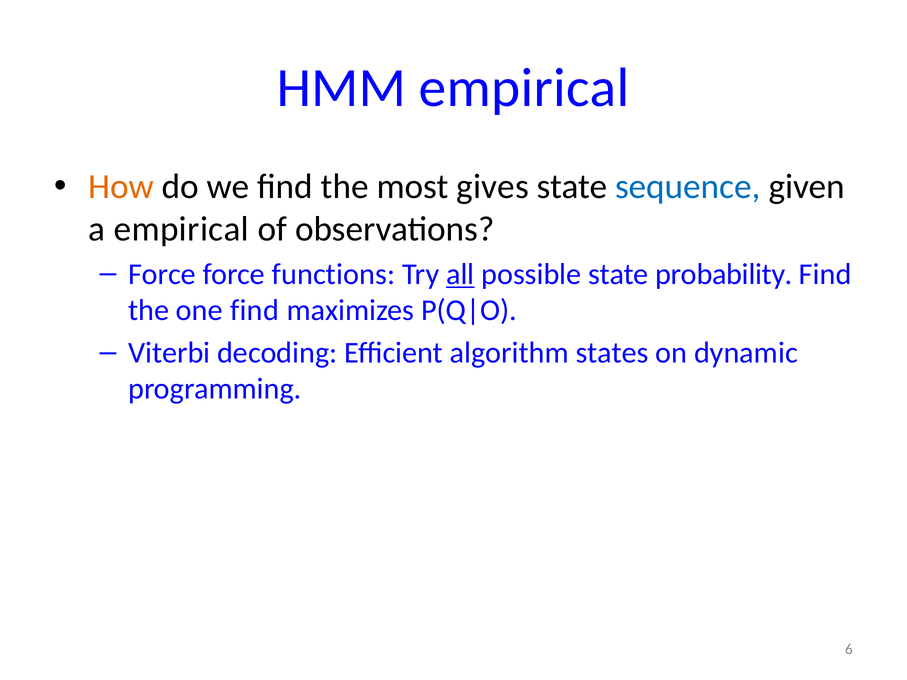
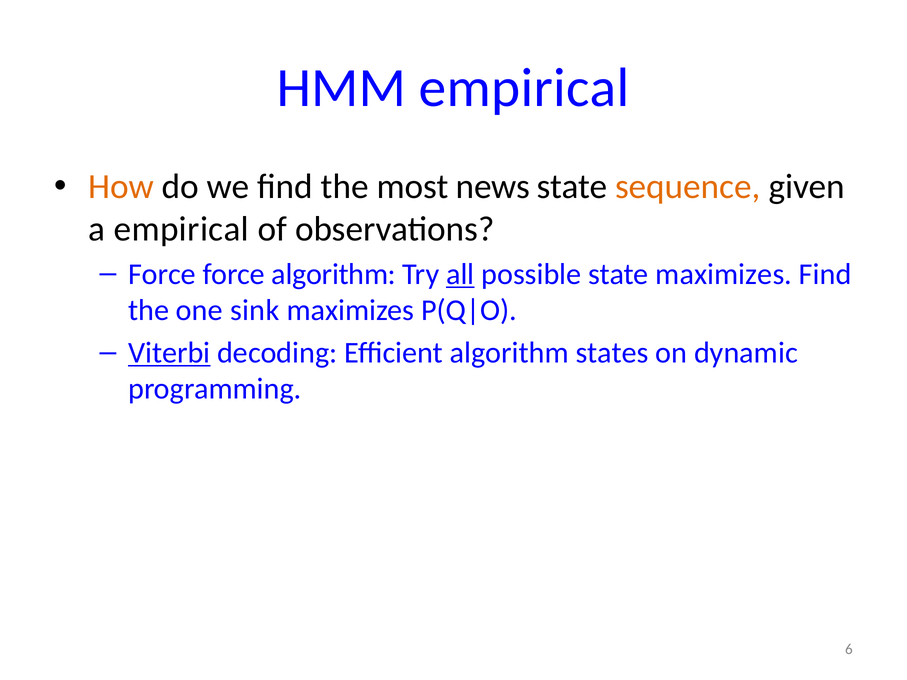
gives: gives -> news (493, 187)
sequence colour: blue -> orange (688, 187)
force functions: functions -> algorithm (334, 274)
state probability: probability -> maximizes (724, 274)
one find: find -> sink (255, 311)
Viterbi underline: none -> present (169, 353)
